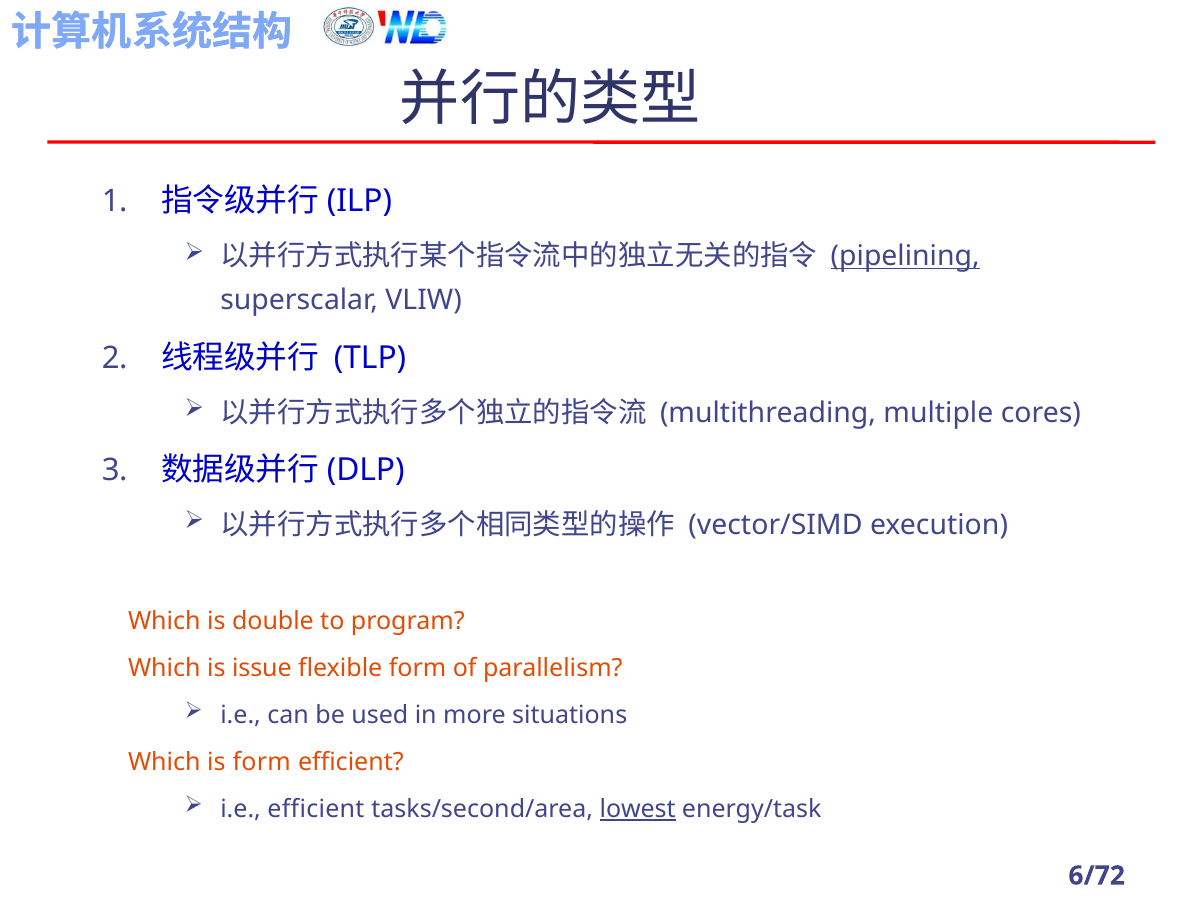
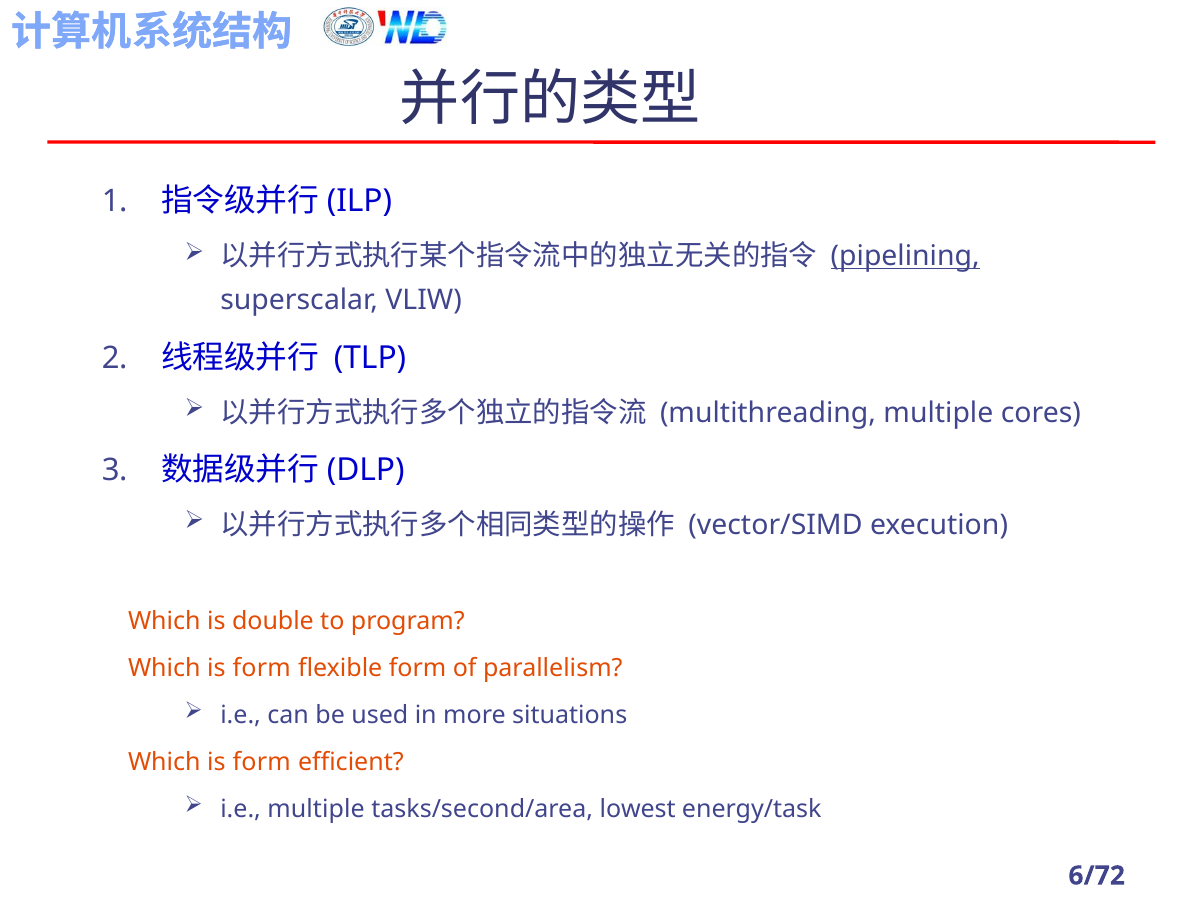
issue: issue -> form (262, 667)
i.e efficient: efficient -> multiple (316, 809)
lowest underline: present -> none (638, 809)
